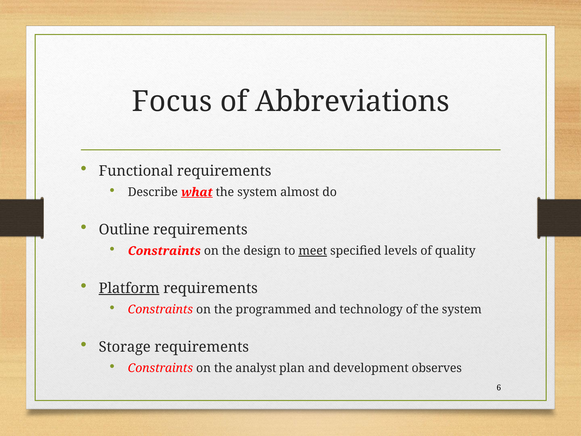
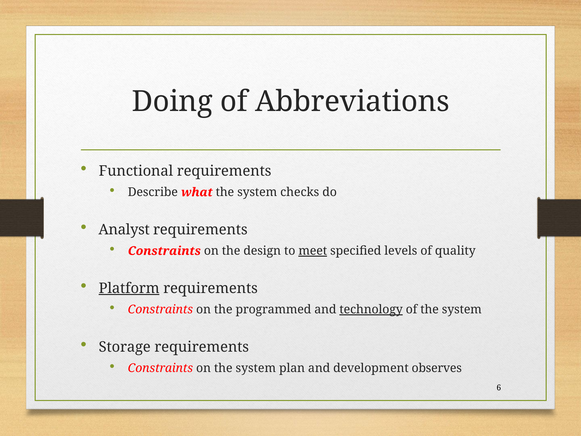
Focus: Focus -> Doing (172, 102)
what underline: present -> none (197, 192)
almost: almost -> checks (300, 192)
Outline: Outline -> Analyst (124, 230)
technology underline: none -> present (371, 309)
on the analyst: analyst -> system (256, 368)
